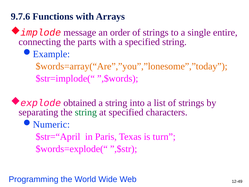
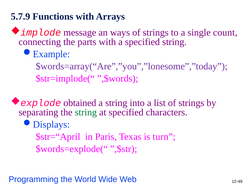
9.7.6: 9.7.6 -> 5.7.9 (20, 16)
order: order -> ways (120, 32)
entire: entire -> count (225, 32)
$words=array(“Are”,”you”,”lonesome”,”today colour: orange -> purple (132, 66)
Numeric: Numeric -> Displays (51, 124)
